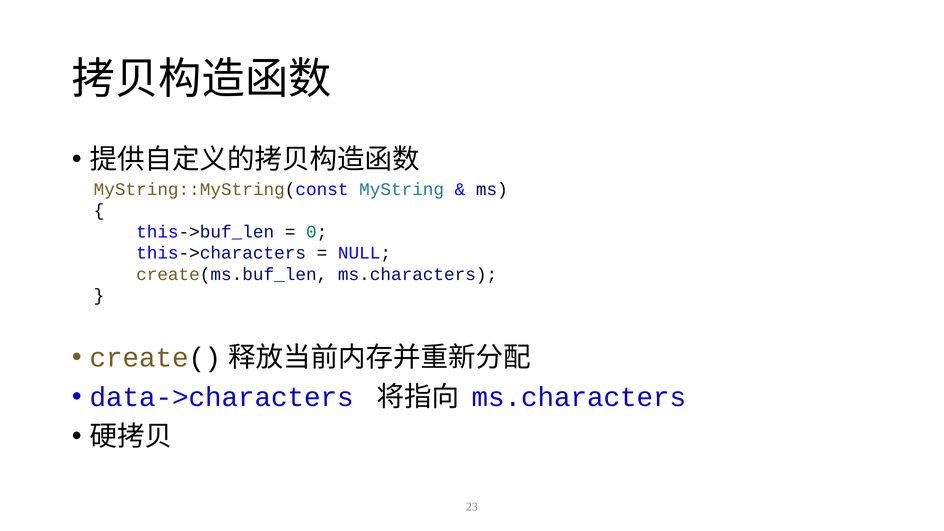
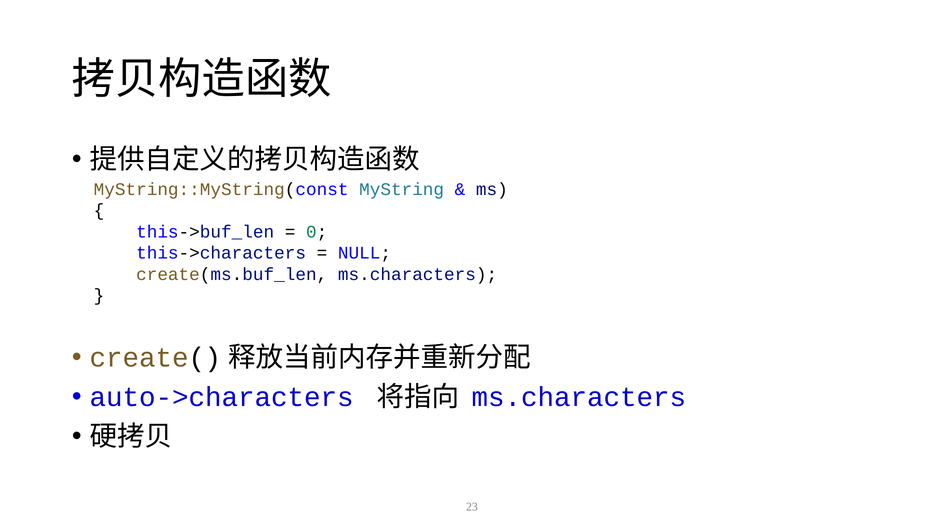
data->characters: data->characters -> auto->characters (222, 397)
